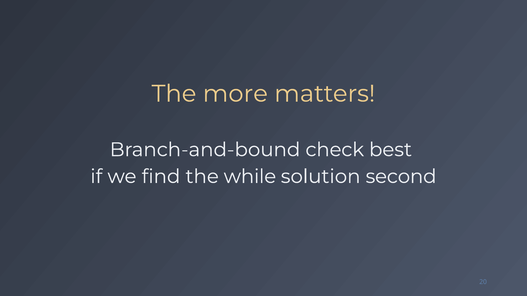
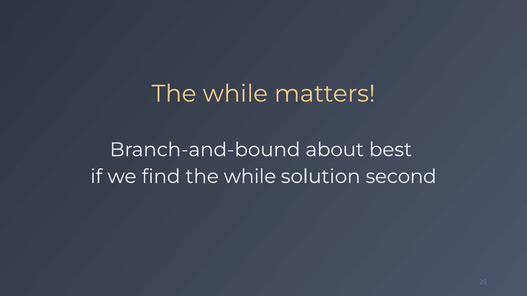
more: more -> while (235, 94)
check: check -> about (335, 150)
